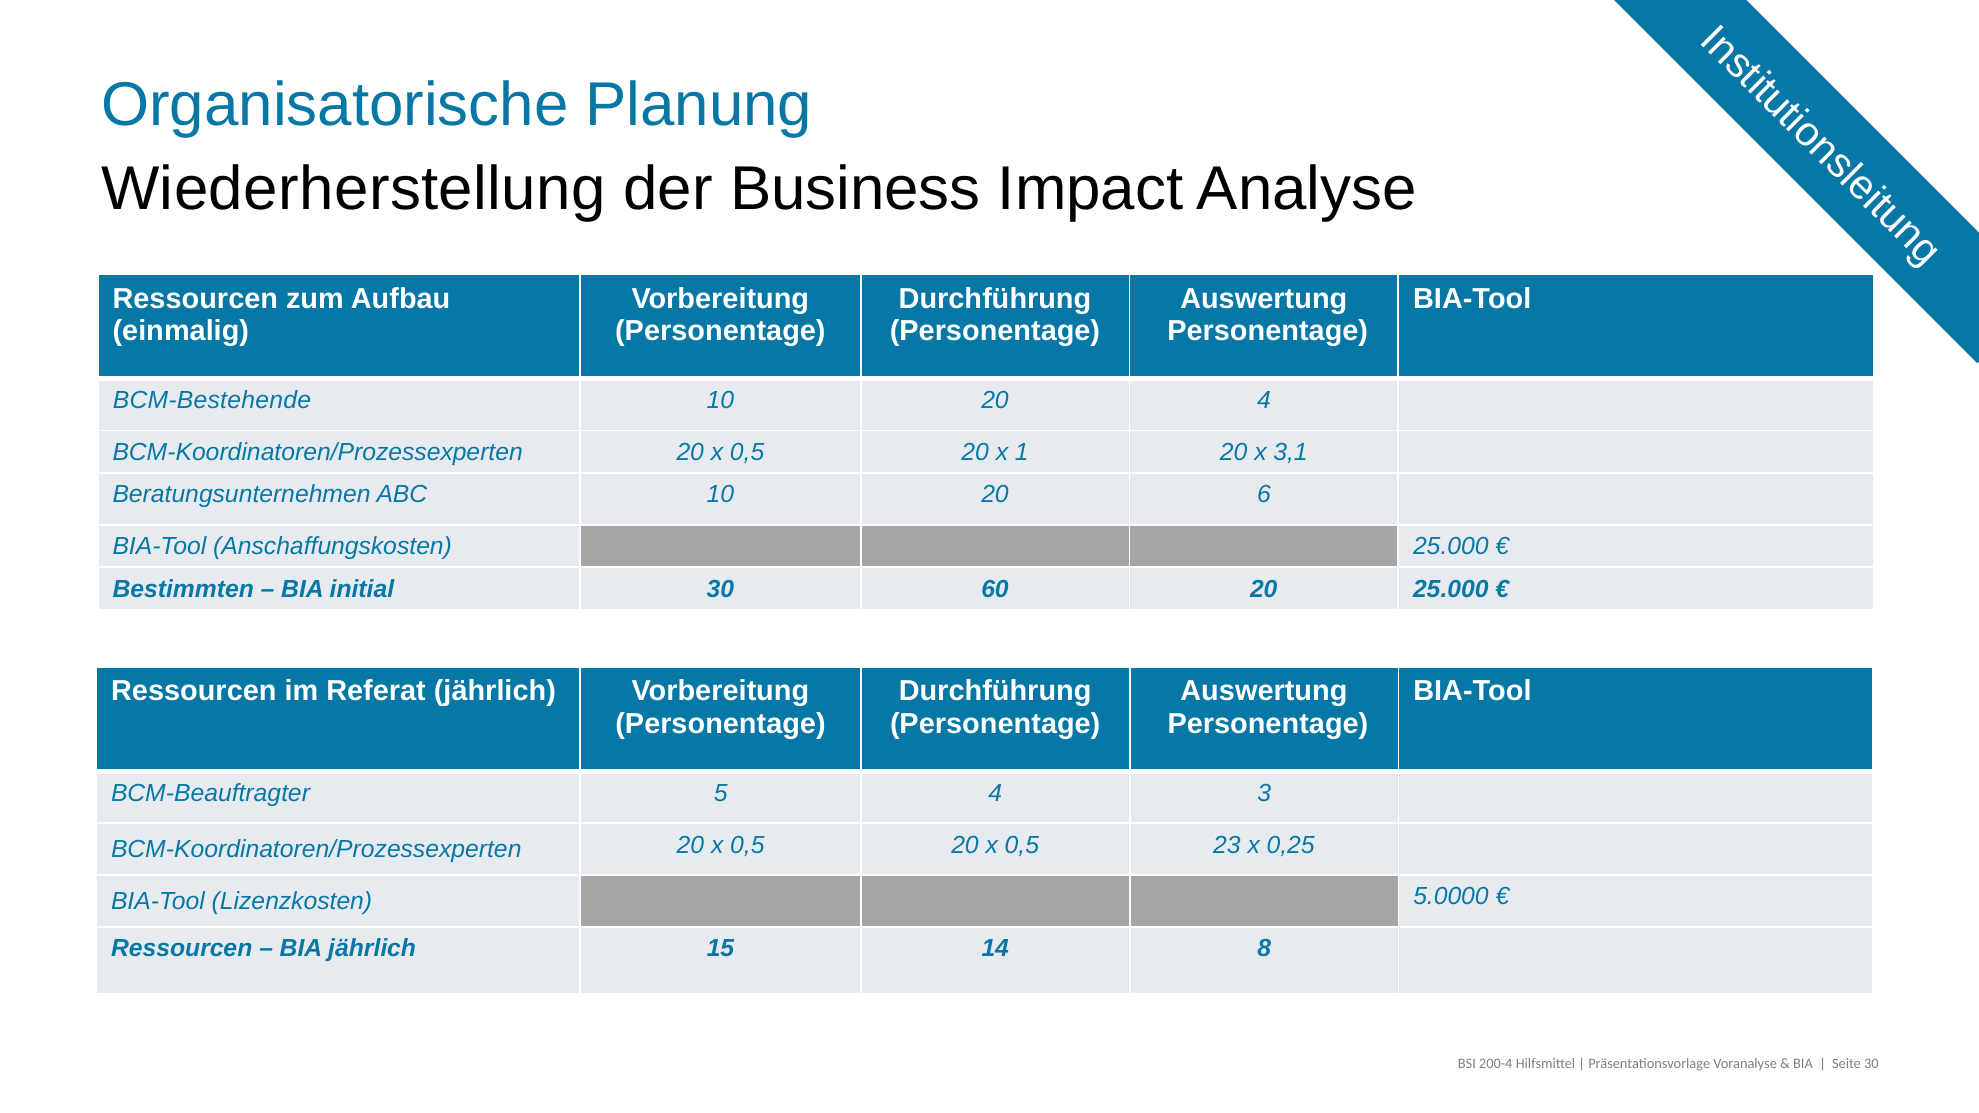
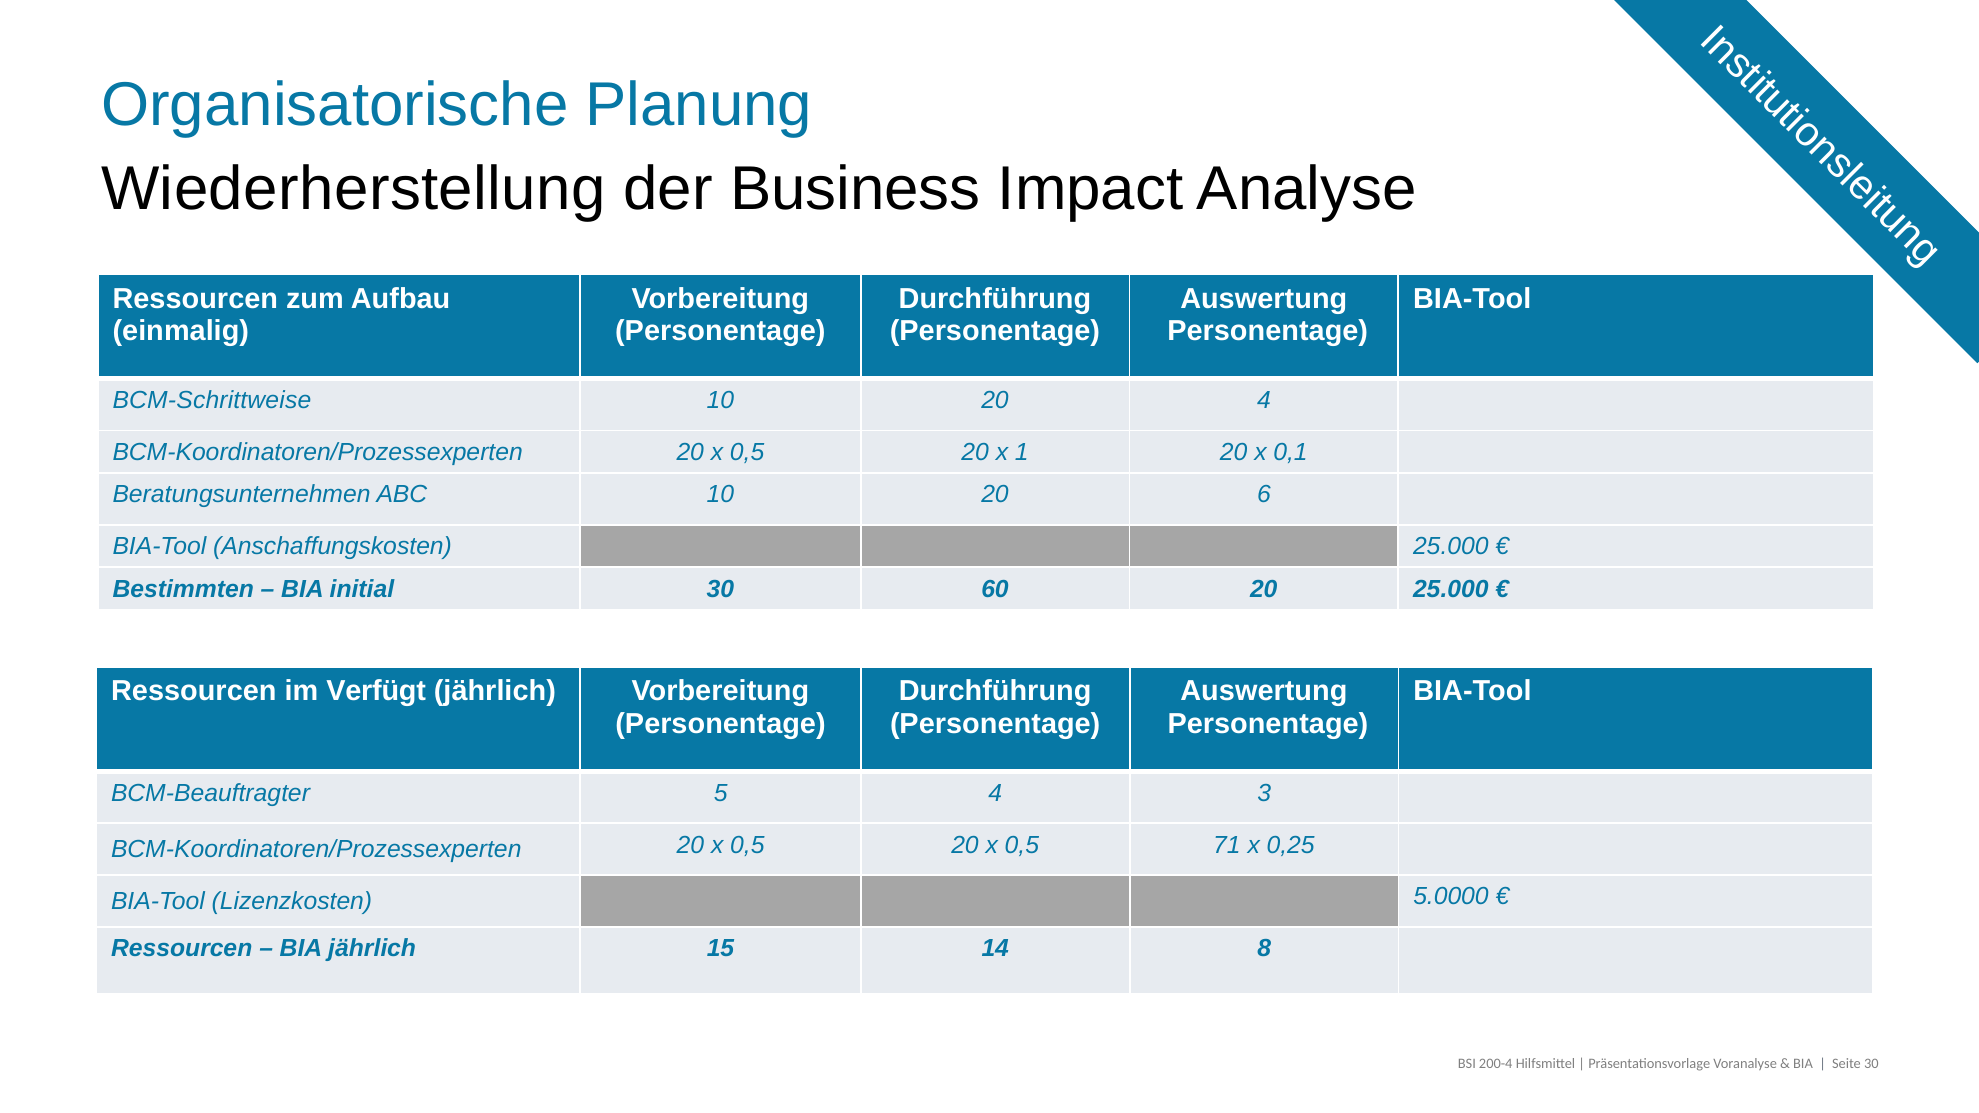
BCM-Bestehende: BCM-Bestehende -> BCM-Schrittweise (212, 400)
3,1: 3,1 -> 0,1 (1291, 452)
Referat: Referat -> Verfügt (376, 691)
23: 23 -> 71 (1227, 845)
